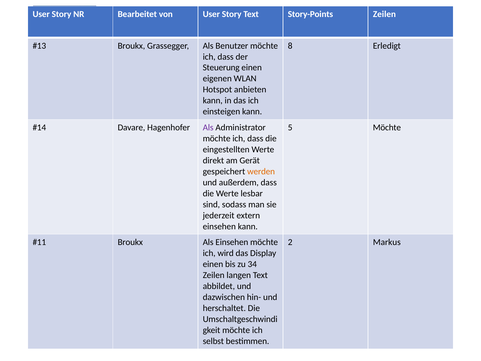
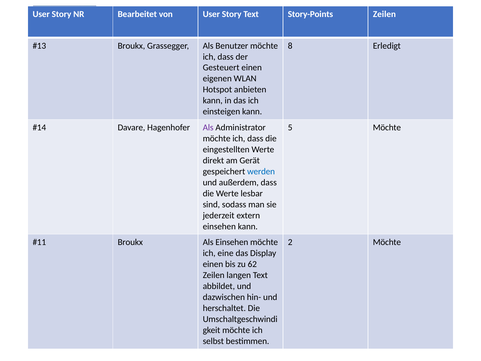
Steuerung: Steuerung -> Gesteuert (221, 68)
werden colour: orange -> blue (261, 171)
2 Markus: Markus -> Möchte (387, 242)
wird: wird -> eine (226, 253)
34: 34 -> 62 (252, 264)
